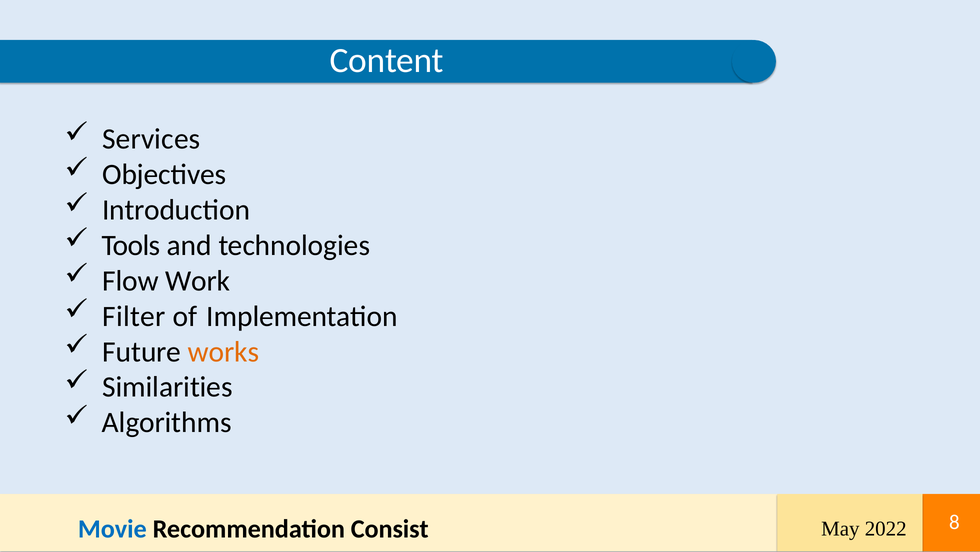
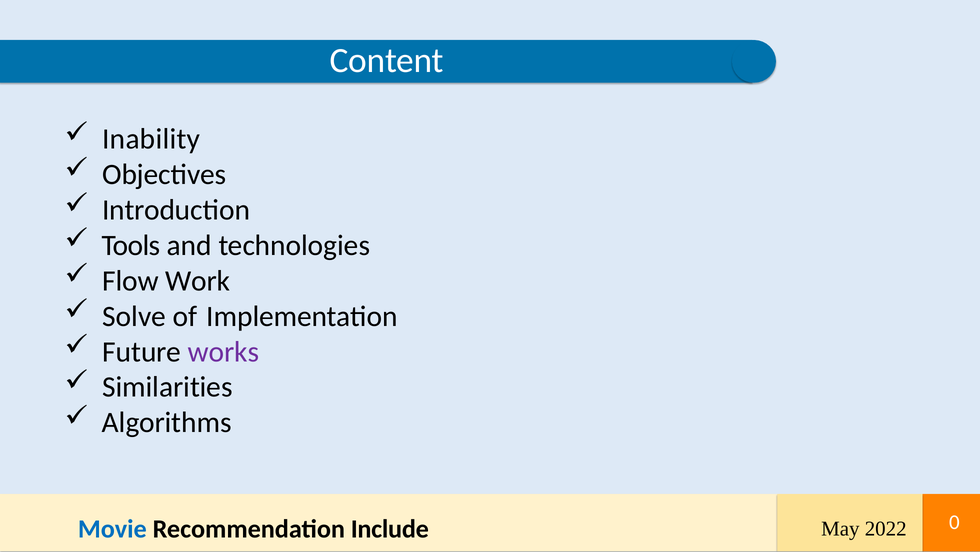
Services: Services -> Inability (151, 139)
Filter: Filter -> Solve (134, 316)
works colour: orange -> purple (223, 351)
Consist: Consist -> Include (390, 529)
8: 8 -> 0 (954, 522)
